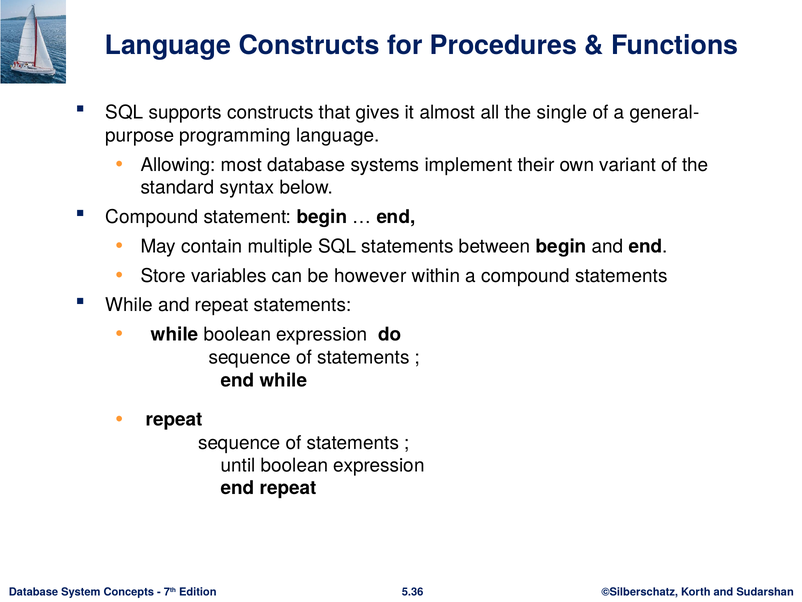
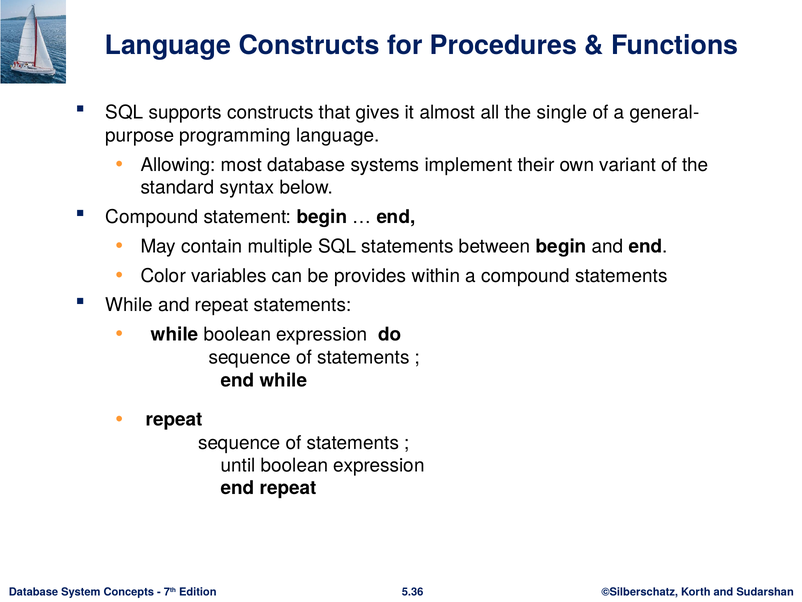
Store: Store -> Color (163, 276)
however: however -> provides (370, 276)
